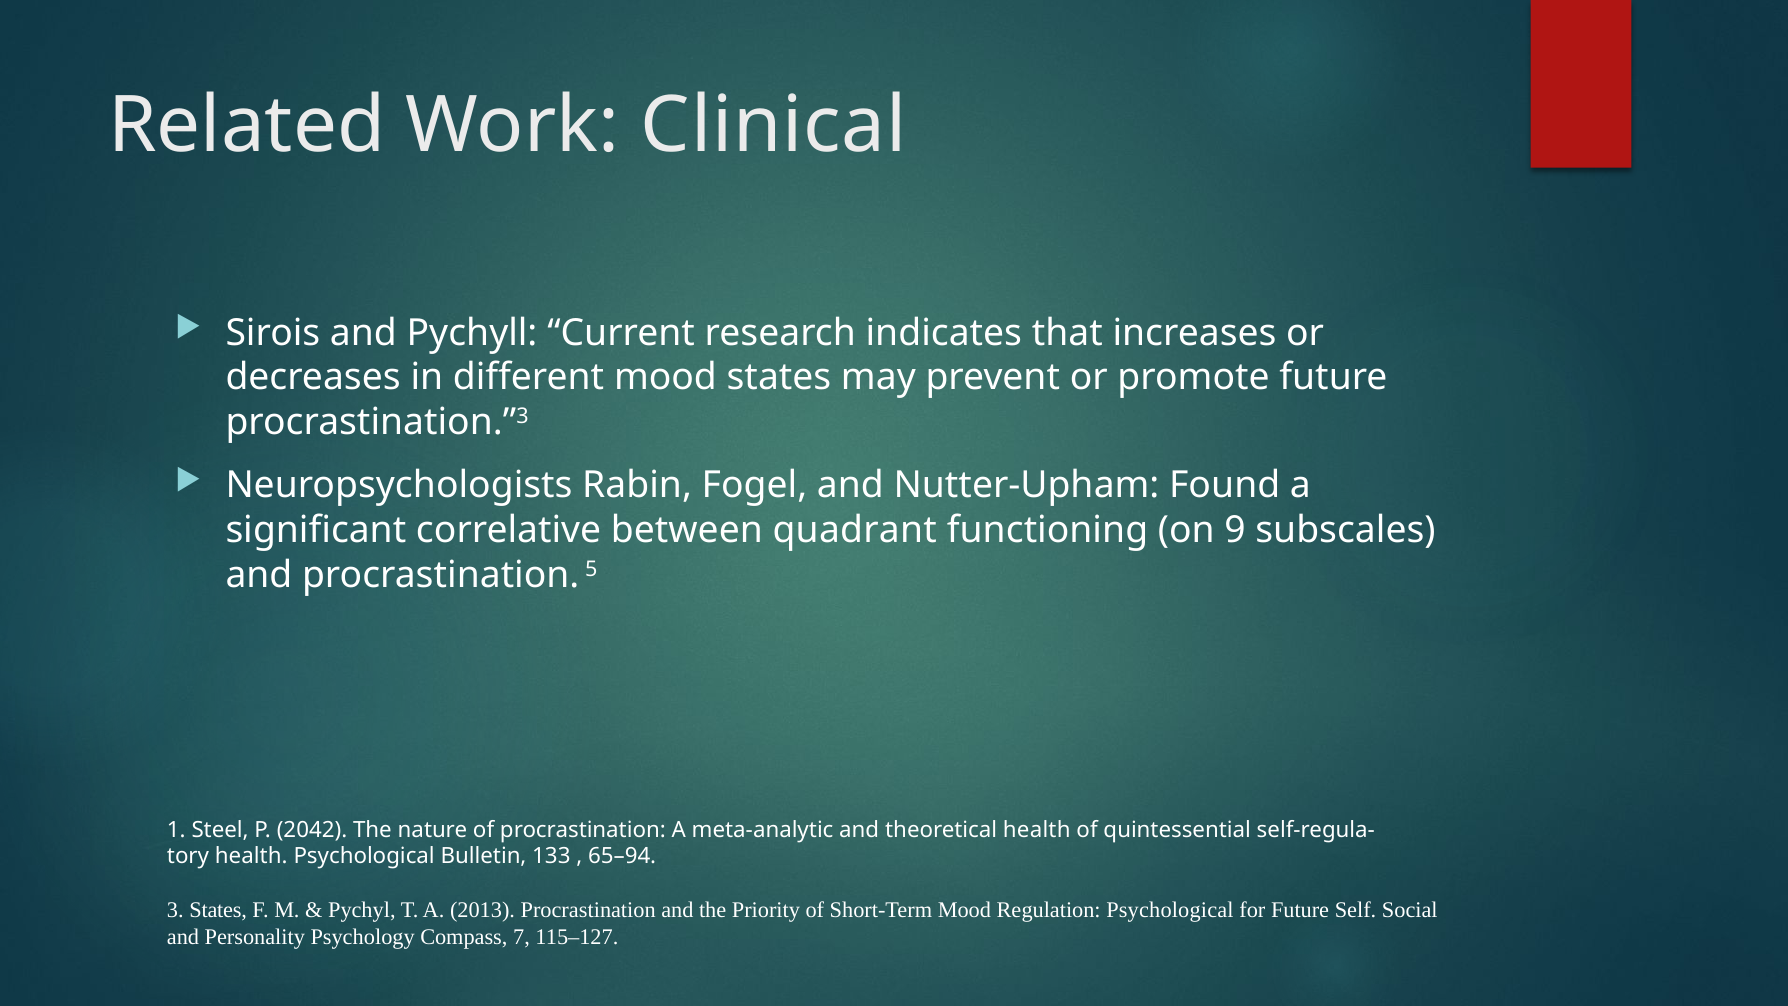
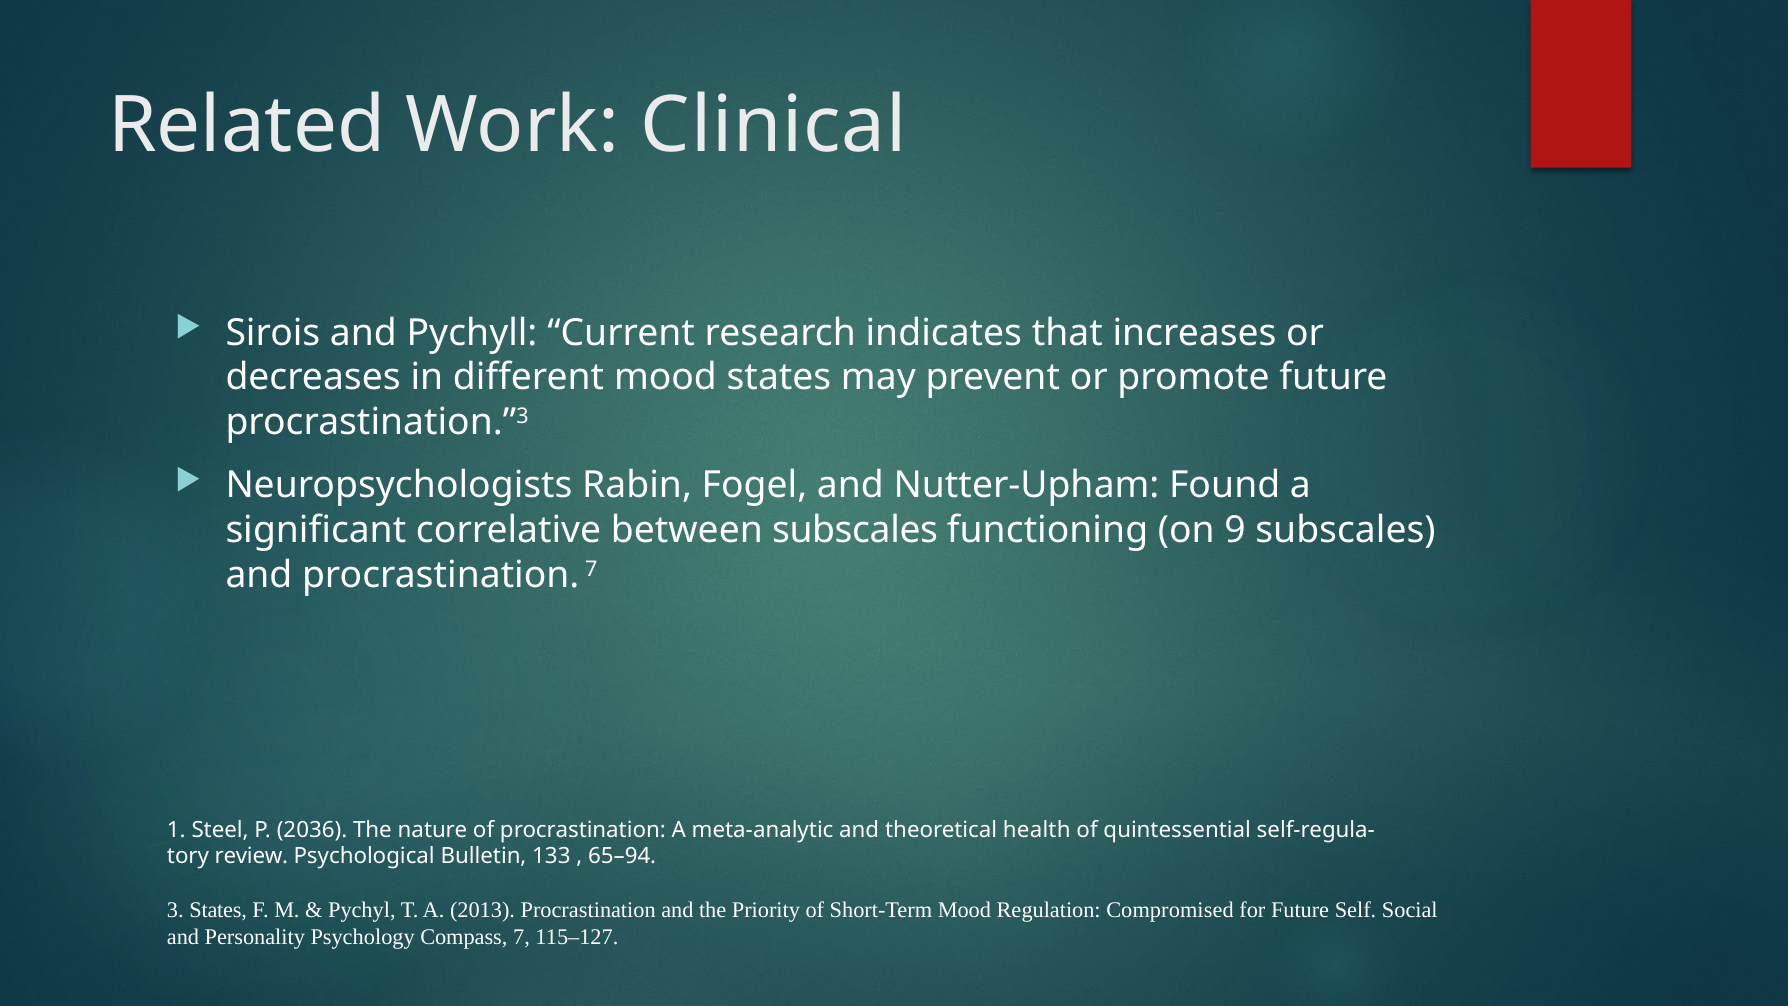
between quadrant: quadrant -> subscales (855, 530)
procrastination 5: 5 -> 7 (591, 569)
2042: 2042 -> 2036 (312, 829)
tory health: health -> review (251, 856)
Regulation Psychological: Psychological -> Compromised (1170, 910)
